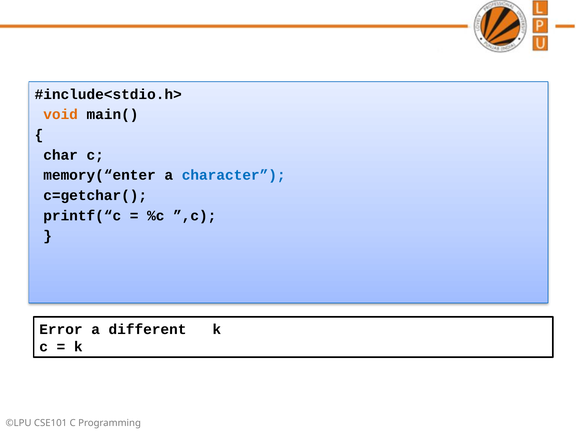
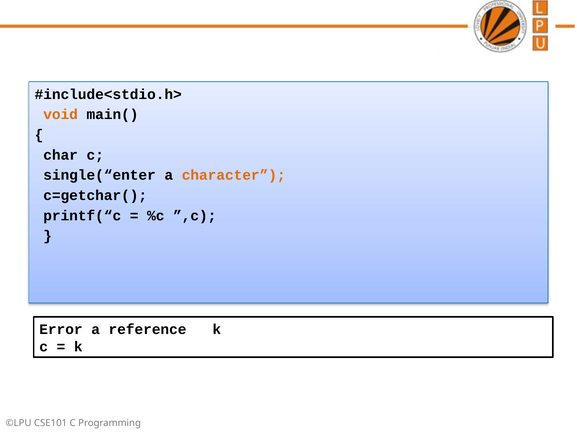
memory(“enter: memory(“enter -> single(“enter (100, 175)
character colour: blue -> orange (234, 175)
different: different -> reference (148, 329)
